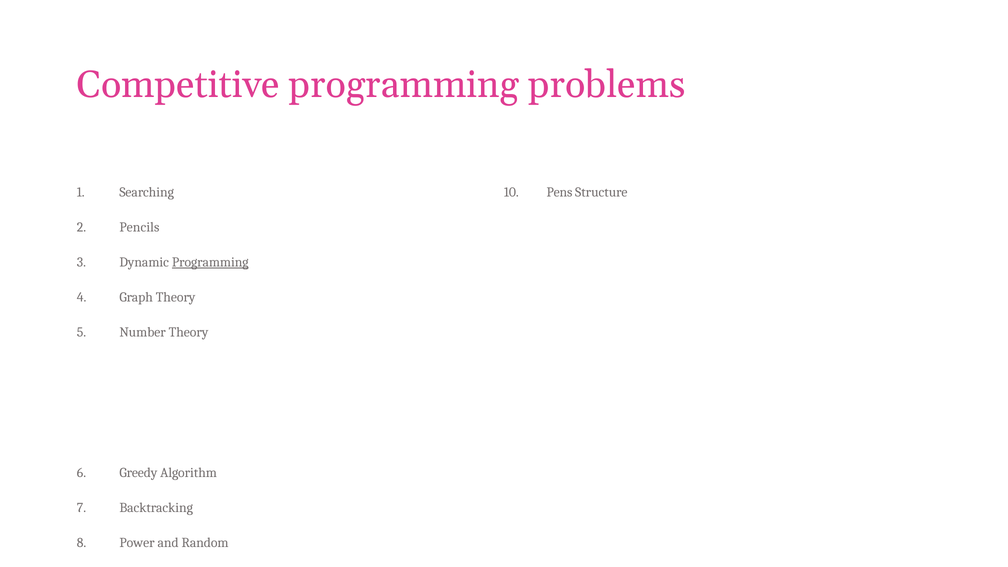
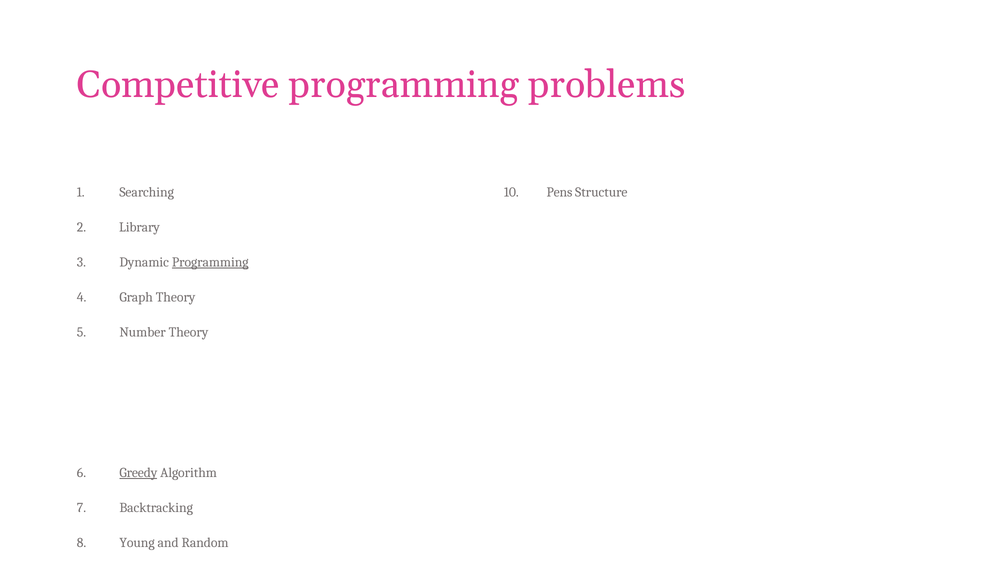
Pencils: Pencils -> Library (139, 227)
Greedy underline: none -> present (138, 473)
Power: Power -> Young (137, 543)
